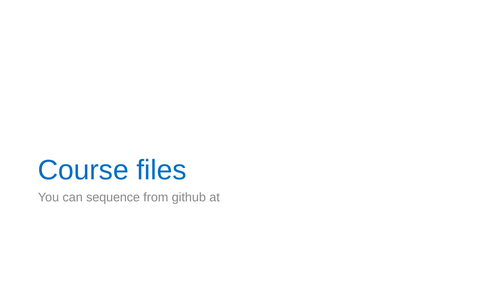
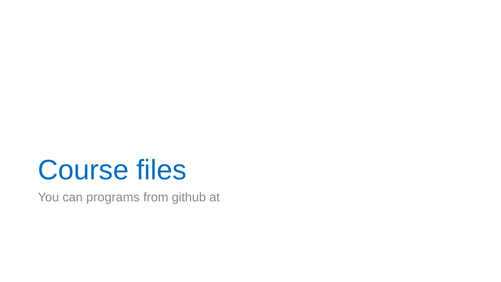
sequence: sequence -> programs (113, 197)
